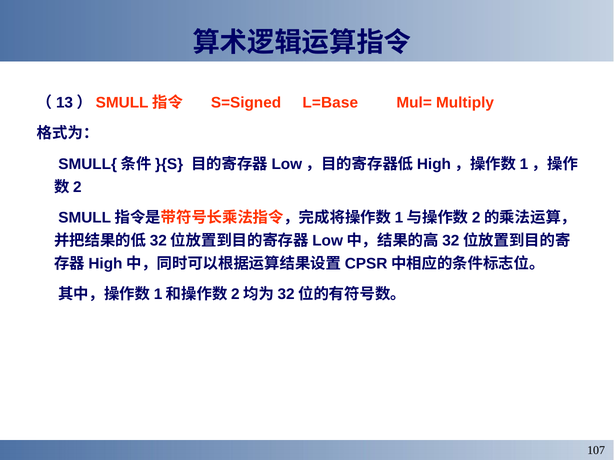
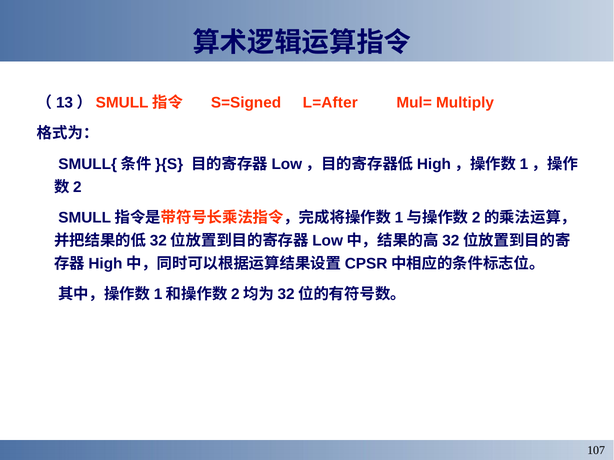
L=Base: L=Base -> L=After (330, 103)
